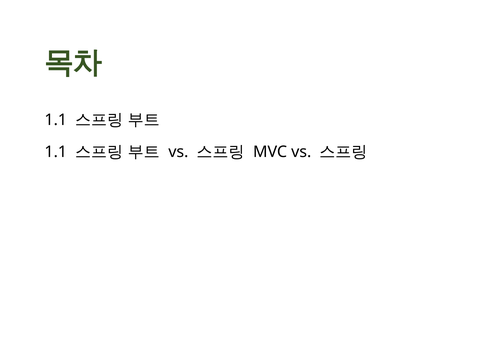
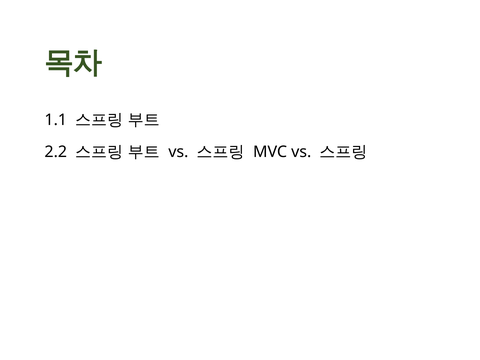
1.1: 1.1 -> 2.2 (56, 152)
